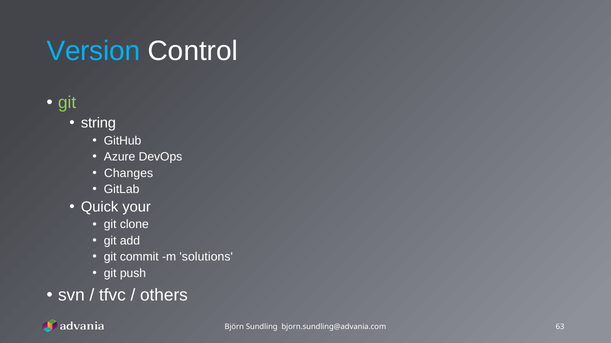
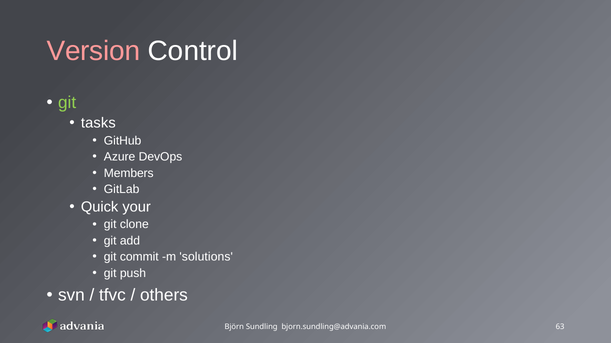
Version colour: light blue -> pink (93, 51)
string: string -> tasks (98, 123)
Changes: Changes -> Members (129, 173)
